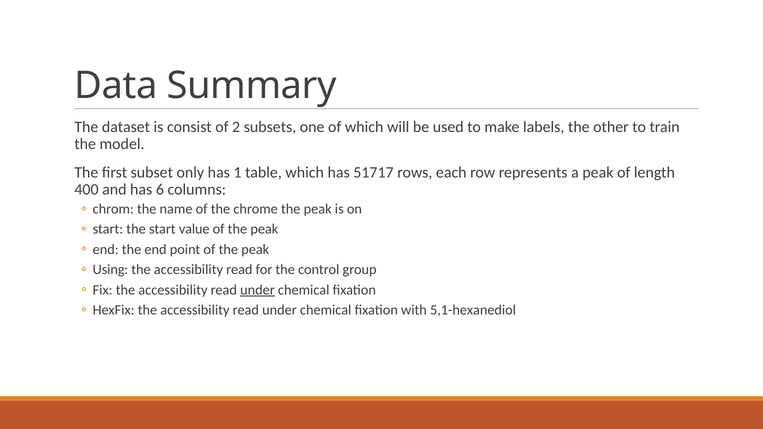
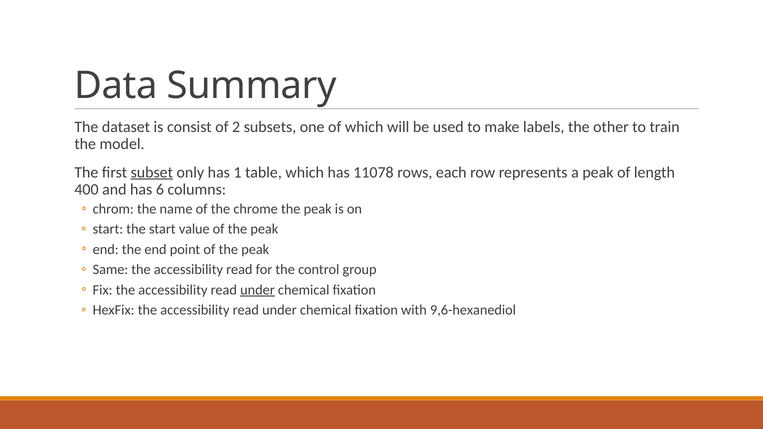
subset underline: none -> present (152, 172)
51717: 51717 -> 11078 (373, 172)
Using: Using -> Same (110, 270)
5,1-hexanediol: 5,1-hexanediol -> 9,6-hexanediol (473, 310)
